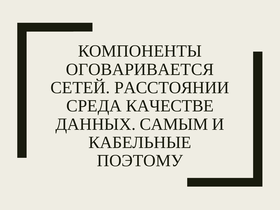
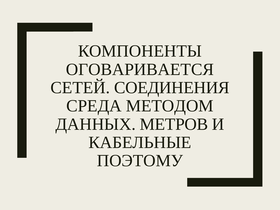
РАССТОЯНИИ: РАССТОЯНИИ -> СОЕДИНЕНИЯ (172, 88)
КАЧЕСТВЕ: КАЧЕСТВЕ -> МЕТОДОМ (170, 106)
САМЫМ: САМЫМ -> МЕТРОВ (174, 124)
